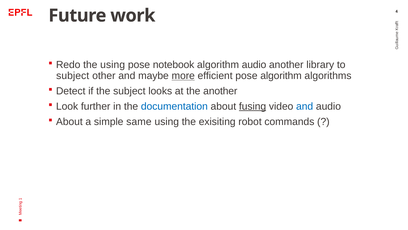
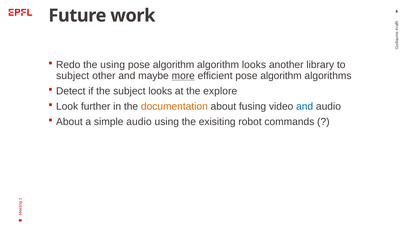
notebook: notebook -> algorithm (174, 65)
algorithm audio: audio -> looks (254, 65)
the another: another -> explore (220, 91)
documentation colour: blue -> orange (174, 106)
fusing underline: present -> none (253, 106)
simple same: same -> audio (139, 121)
